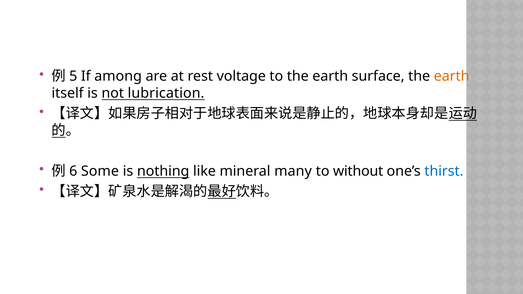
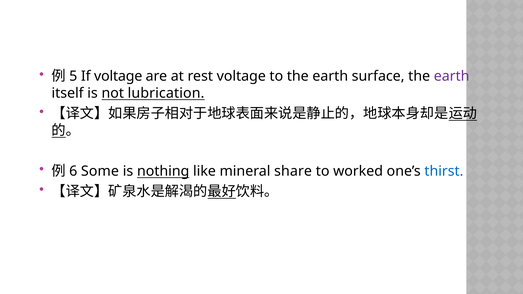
If among: among -> voltage (118, 76)
earth colour: orange -> purple (452, 76)
many: many -> share (293, 171)
without: without -> worked (358, 171)
